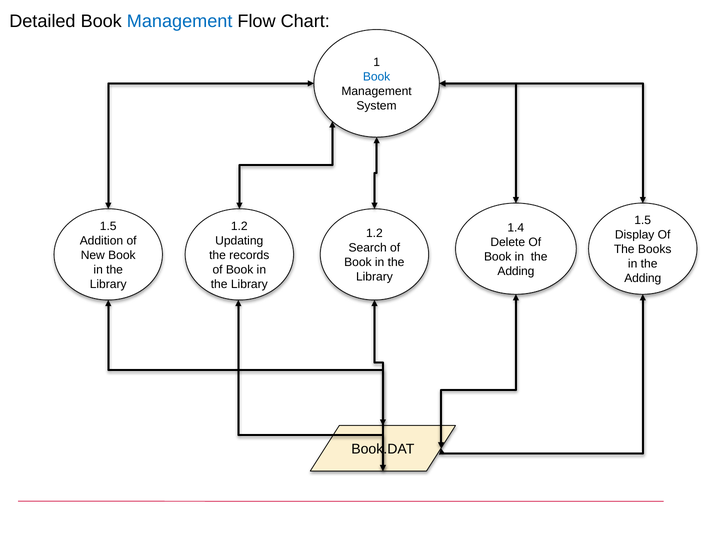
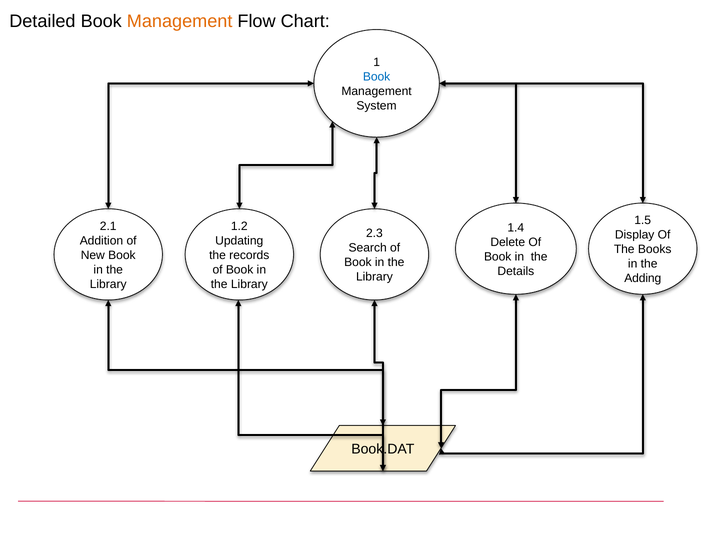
Management colour: blue -> orange (180, 21)
1.5: 1.5 -> 2.1 (108, 226)
1.2: 1.2 -> 2.3 (374, 233)
Adding: Adding -> Details (516, 271)
